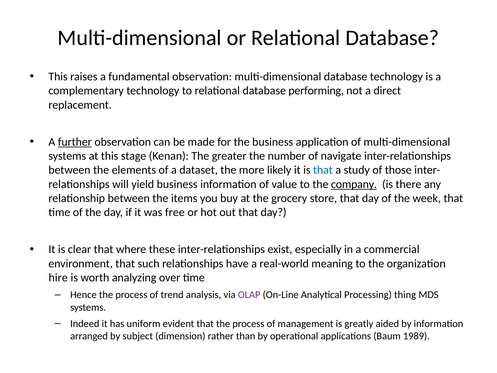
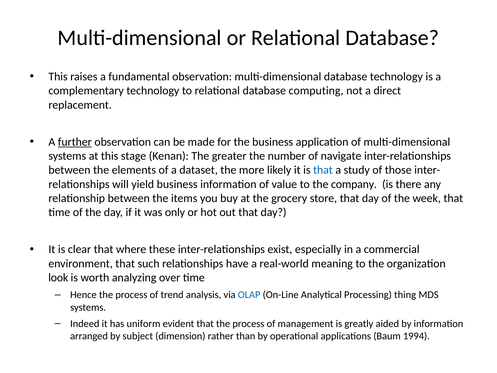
performing: performing -> computing (316, 91)
company underline: present -> none (354, 184)
free: free -> only (175, 212)
hire: hire -> look (58, 277)
OLAP colour: purple -> blue (249, 295)
1989: 1989 -> 1994 (416, 336)
